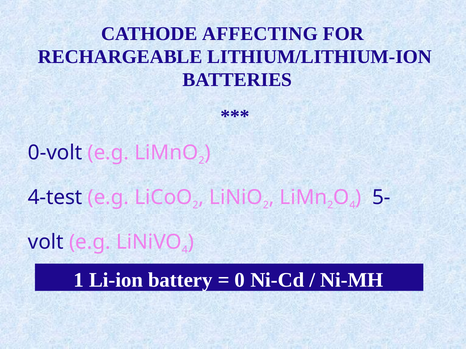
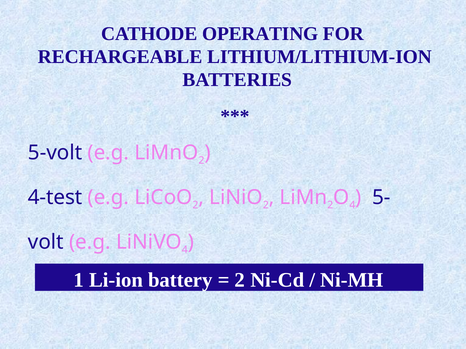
AFFECTING: AFFECTING -> OPERATING (260, 34)
0-volt: 0-volt -> 5-volt (55, 153)
0: 0 -> 2 (240, 280)
